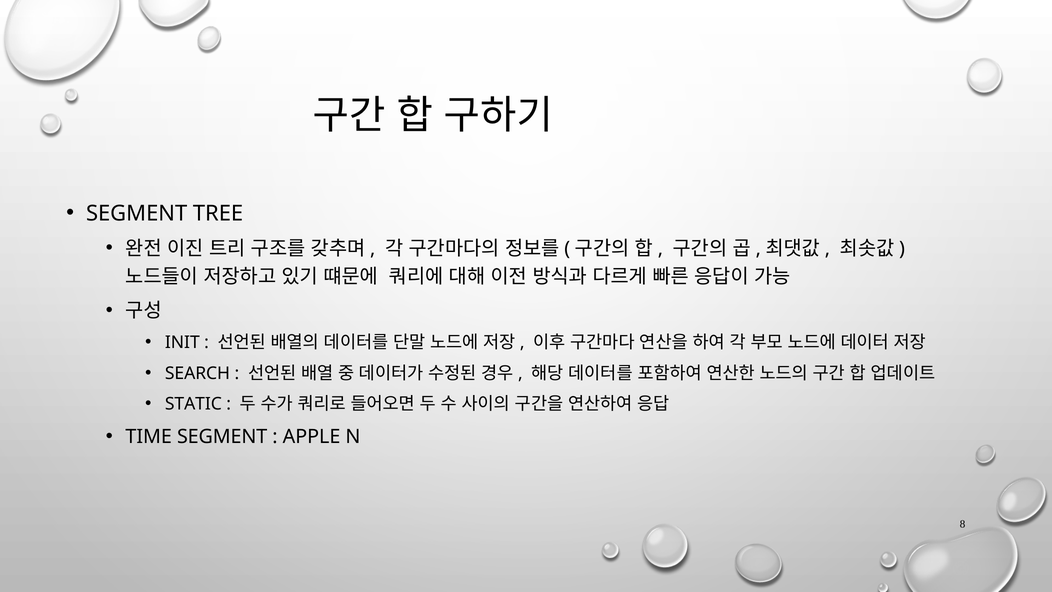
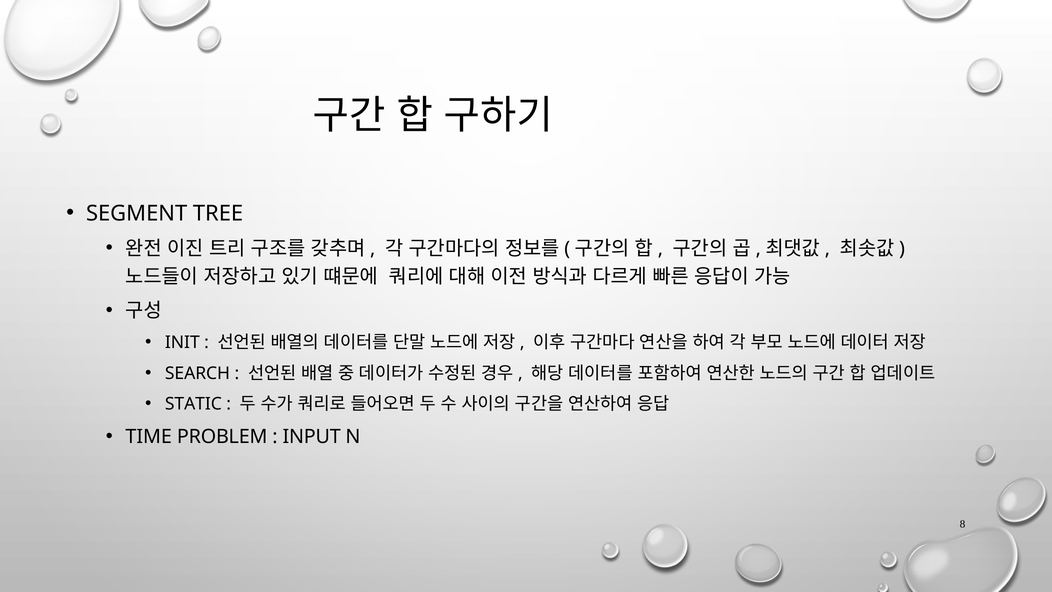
TIME SEGMENT: SEGMENT -> PROBLEM (222, 437)
APPLE: APPLE -> INPUT (312, 437)
